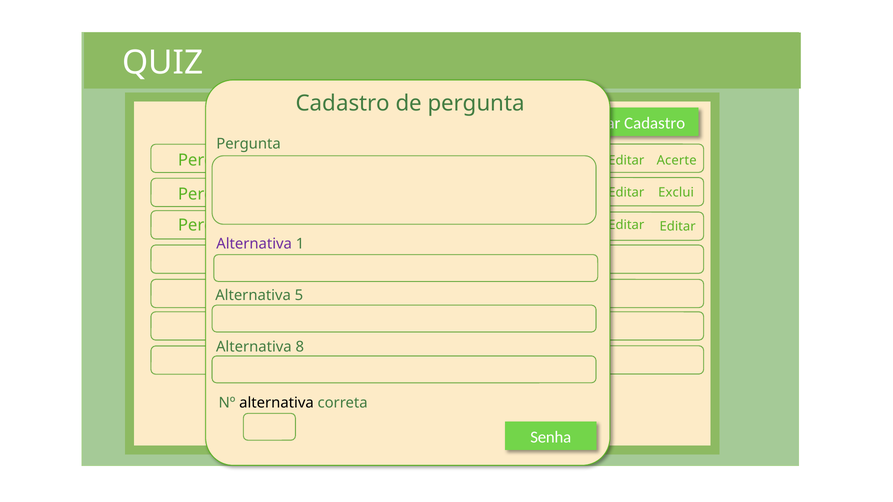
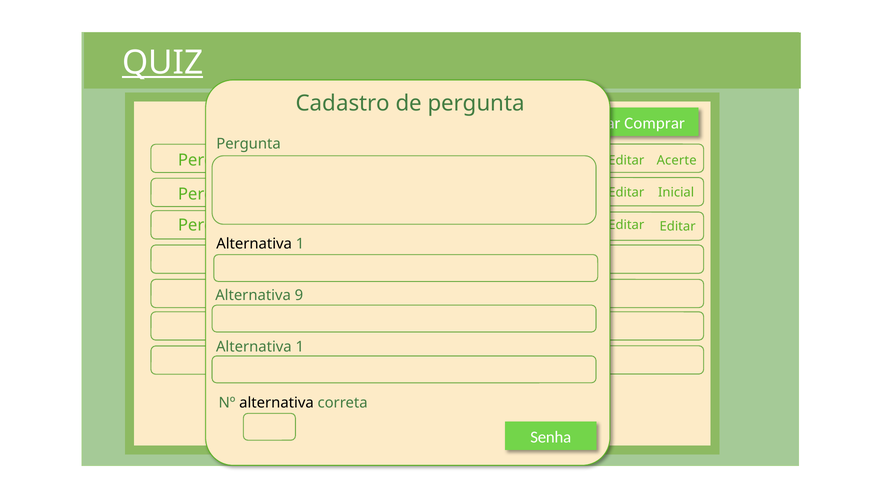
QUIZ underline: none -> present (163, 63)
Cadastro: Cadastro -> Comprar (655, 123)
Exclui: Exclui -> Inicial (676, 193)
Alternativa colour: purple -> black (254, 244)
5: 5 -> 9 (299, 296)
8: 8 -> 1 (300, 347)
